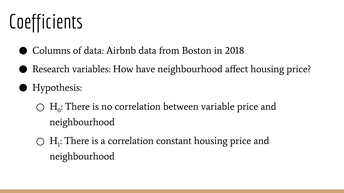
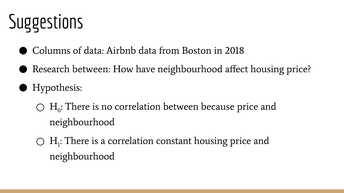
Coefficients: Coefficients -> Suggestions (46, 22)
Research variables: variables -> between (91, 69)
variable: variable -> because (218, 107)
